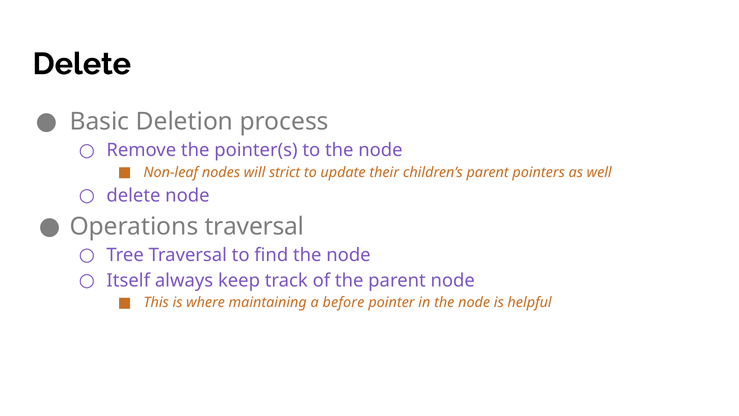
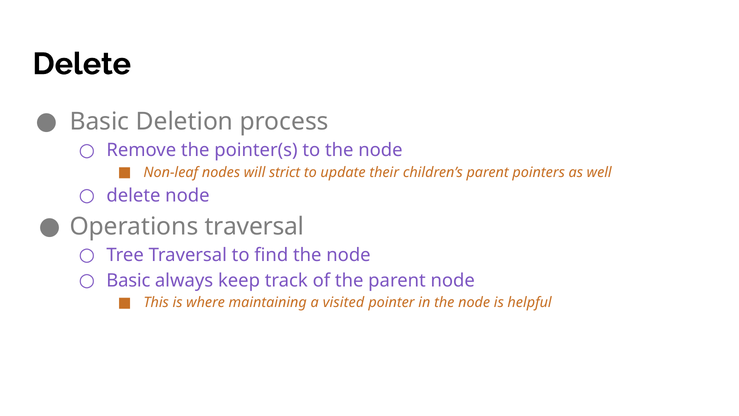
Itself: Itself -> Basic (128, 280)
before: before -> visited (343, 302)
